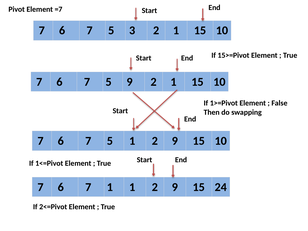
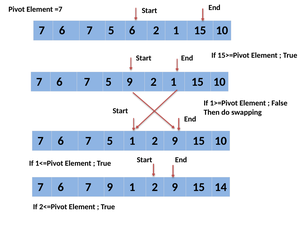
5 3: 3 -> 6 (132, 31)
7 1: 1 -> 9 (110, 187)
24: 24 -> 14 (221, 187)
